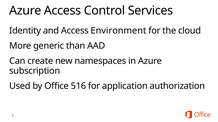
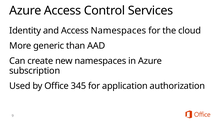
Access Environment: Environment -> Namespaces (118, 31)
516: 516 -> 345 (78, 86)
